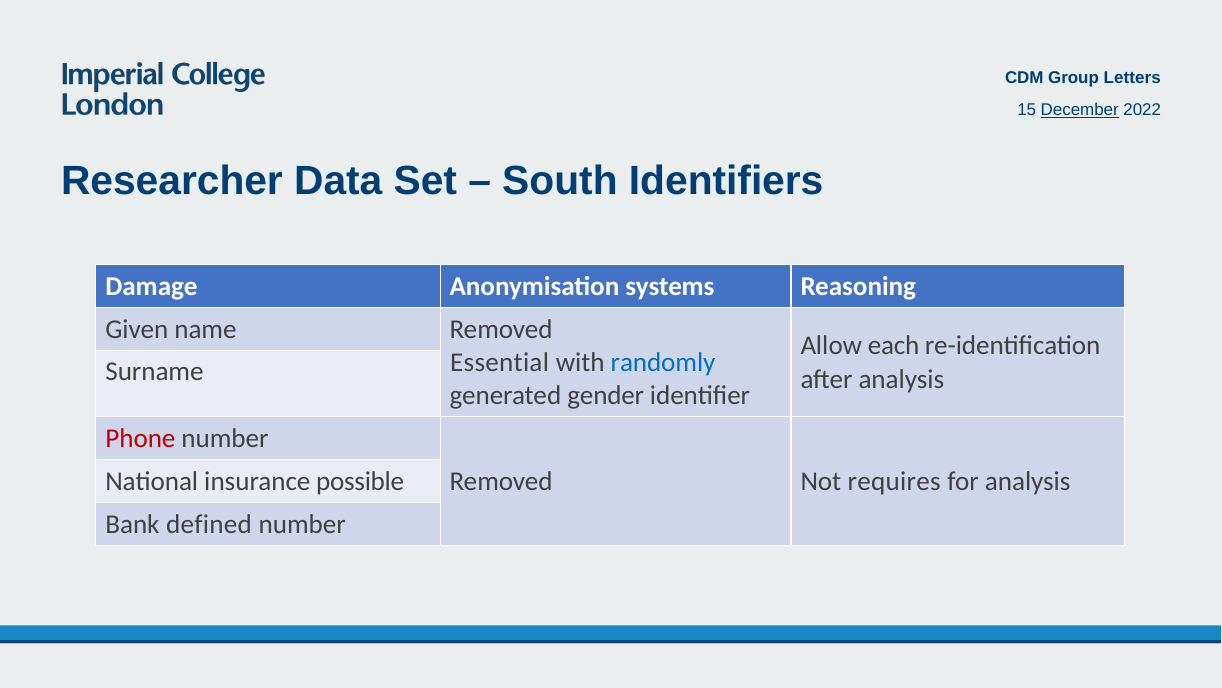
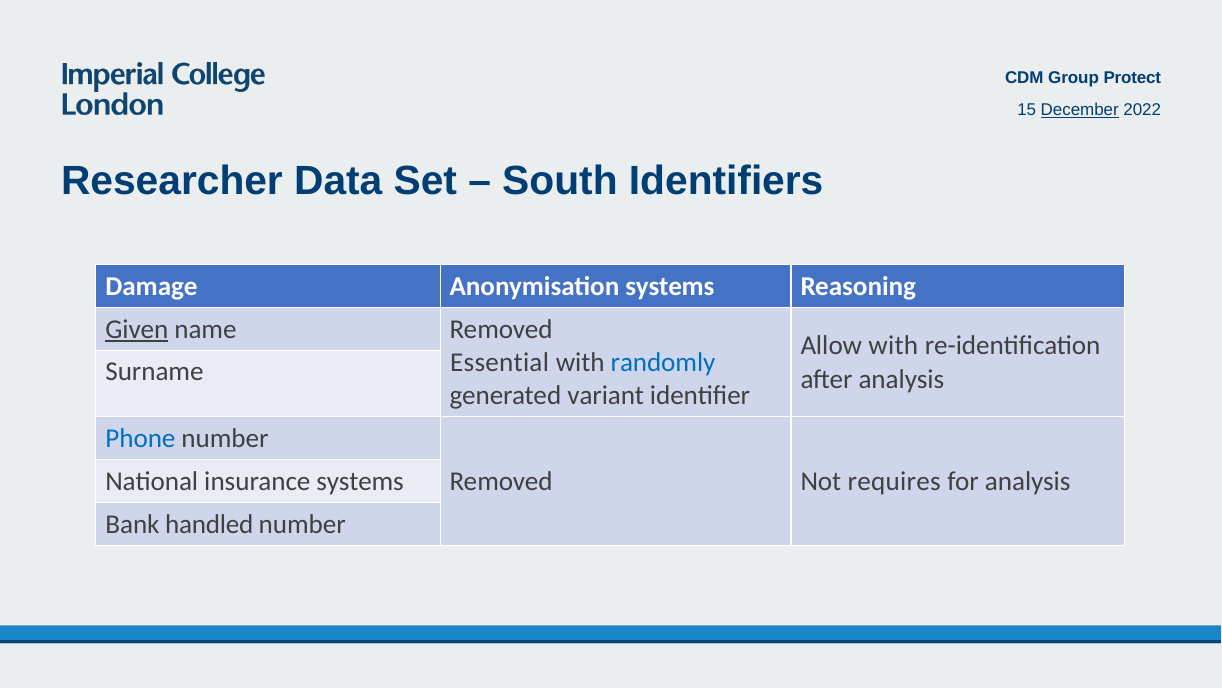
Letters: Letters -> Protect (1132, 78)
Given underline: none -> present (137, 329)
Allow each: each -> with (893, 346)
gender: gender -> variant (606, 395)
Phone colour: red -> blue (140, 438)
possible: possible -> systems (360, 481)
defined: defined -> handled (209, 524)
